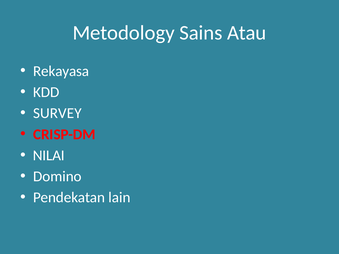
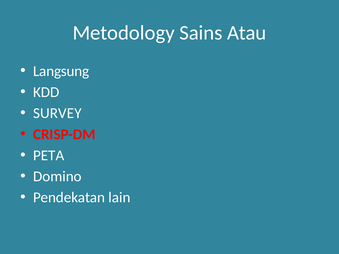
Rekayasa: Rekayasa -> Langsung (61, 71)
NILAI: NILAI -> PETA (49, 156)
